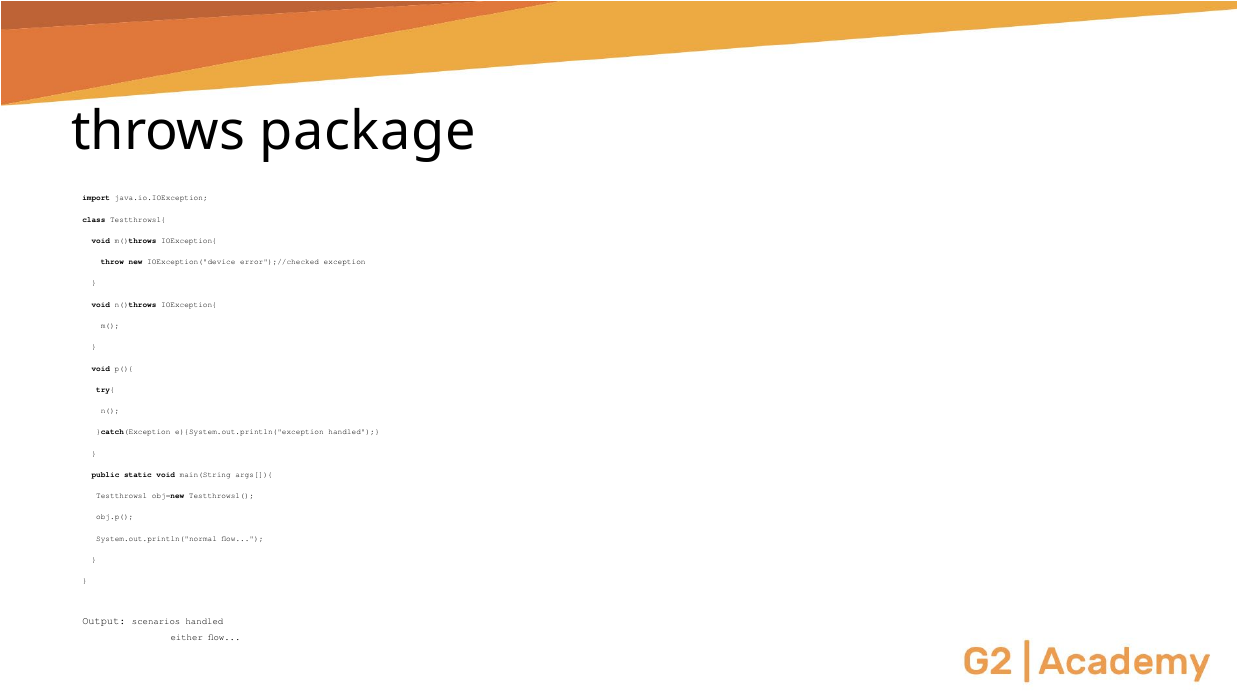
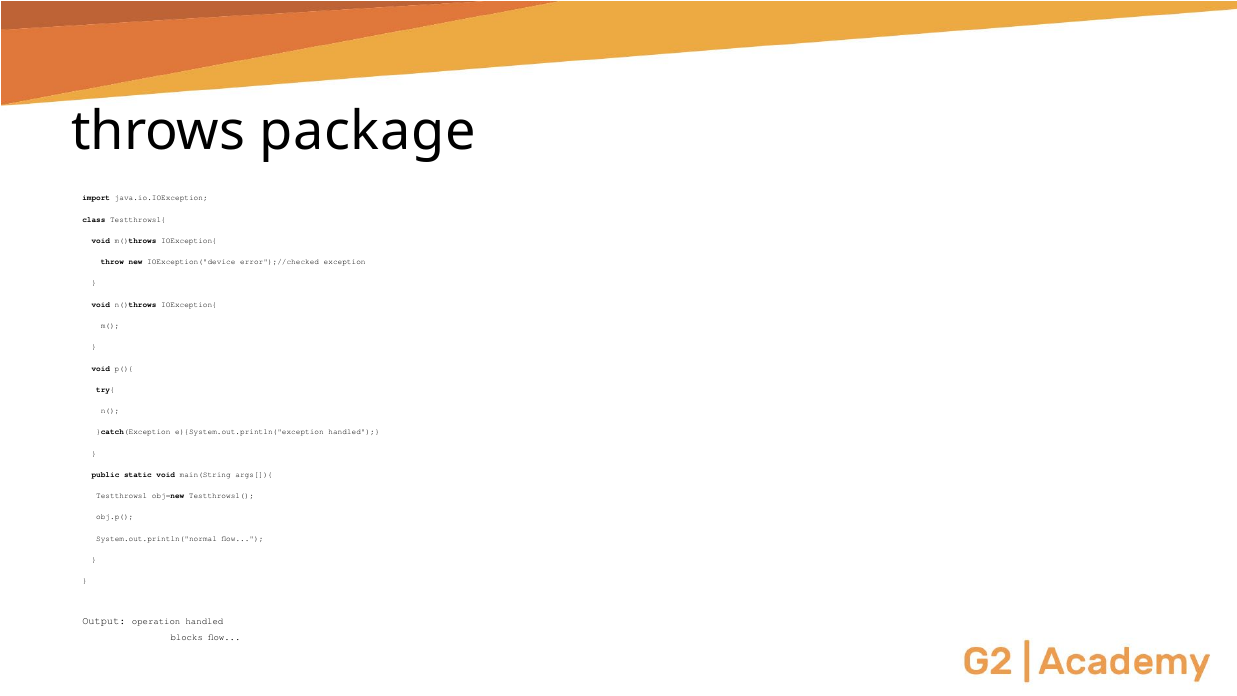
scenarios: scenarios -> operation (156, 621)
either: either -> blocks (187, 637)
